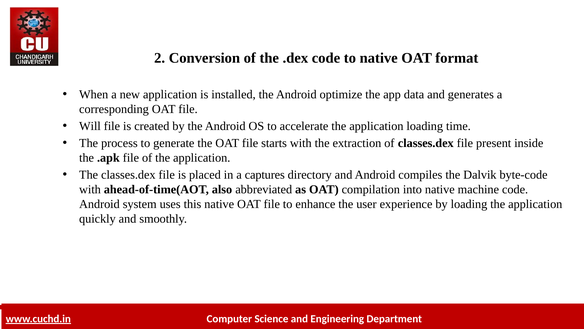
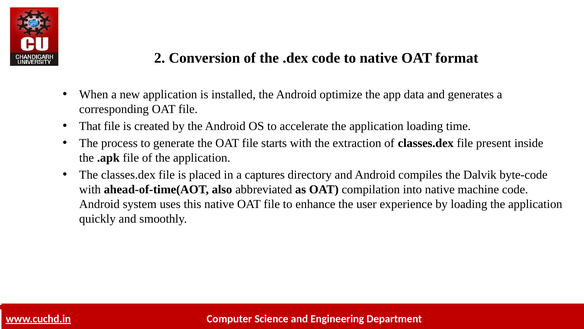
Will: Will -> That (90, 126)
